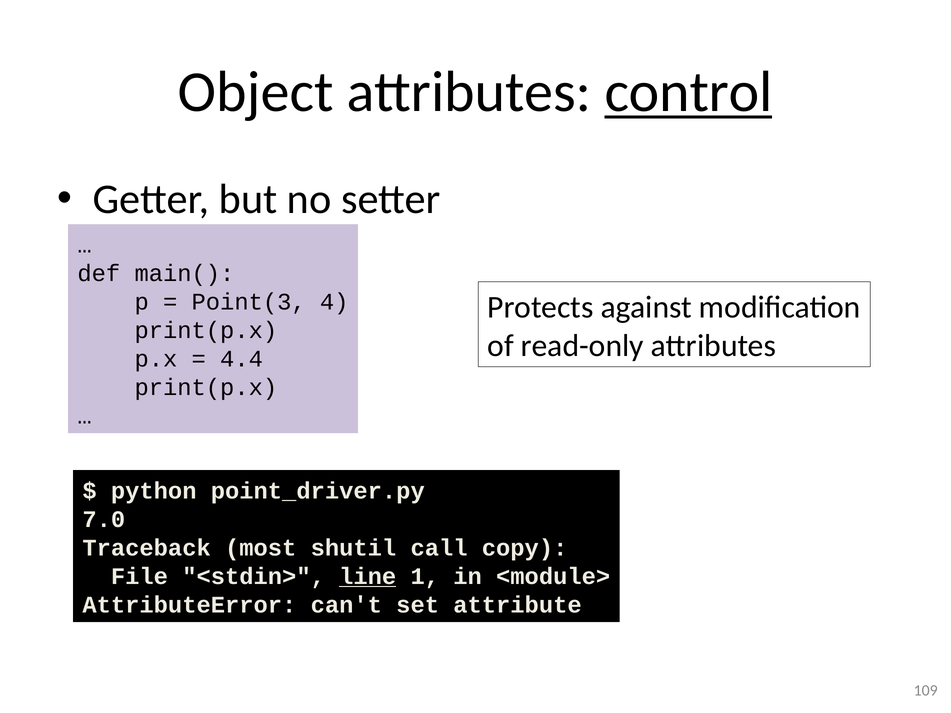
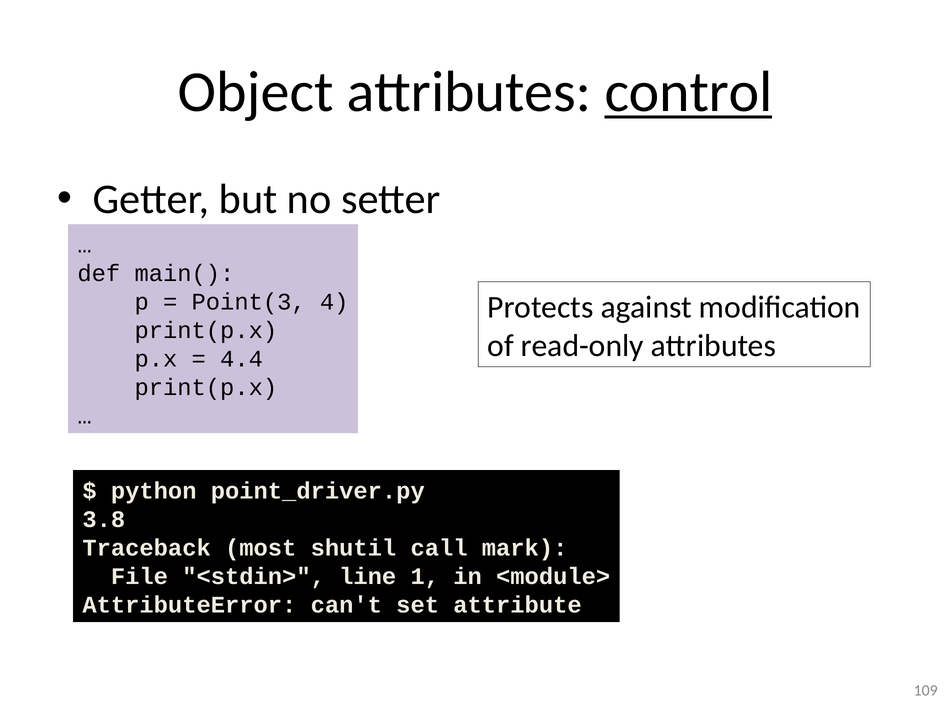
7.0: 7.0 -> 3.8 (104, 519)
copy: copy -> mark (525, 548)
line underline: present -> none (368, 576)
